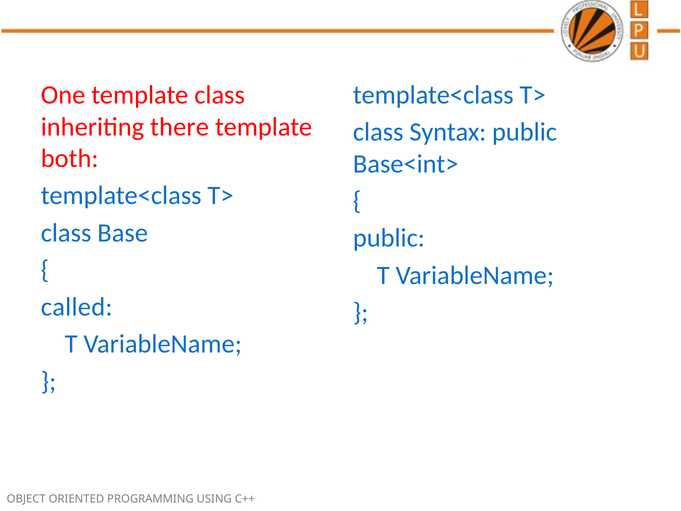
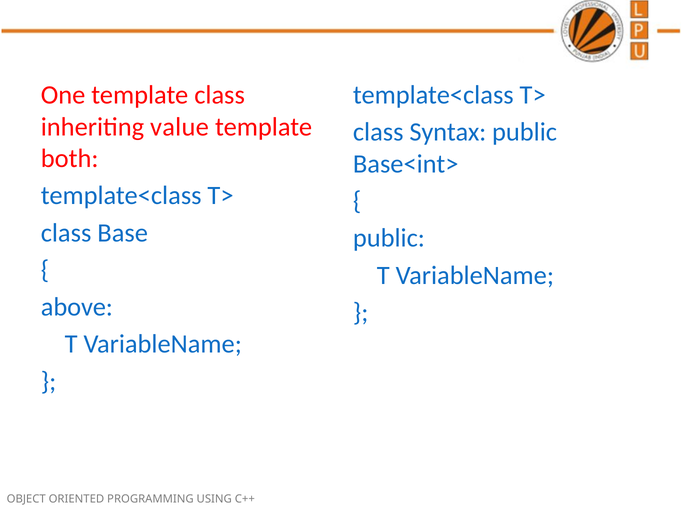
there: there -> value (179, 127)
called: called -> above (77, 307)
